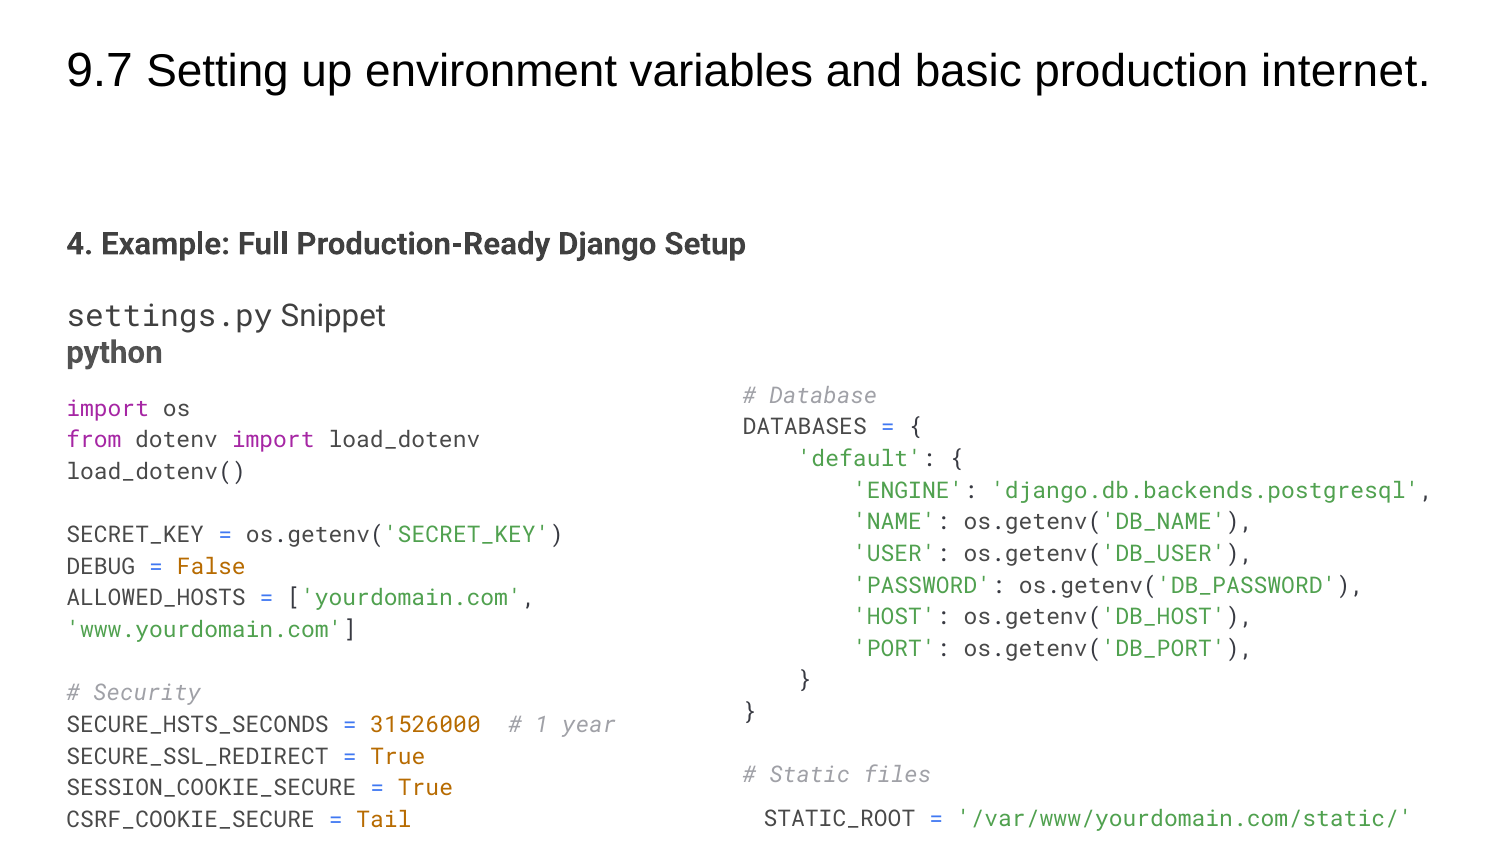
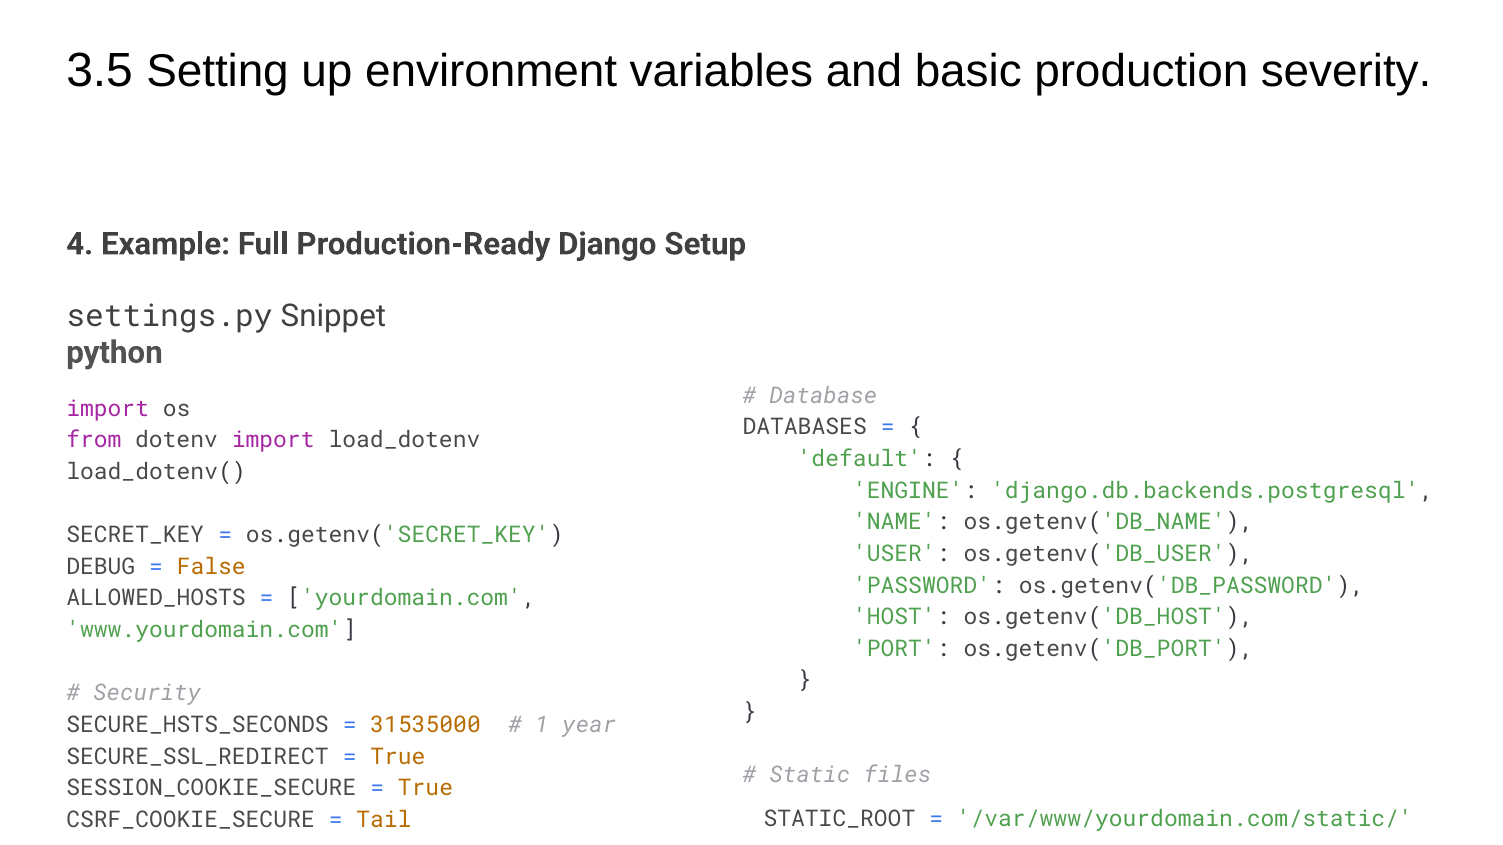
9.7: 9.7 -> 3.5 (100, 70)
internet: internet -> severity (1346, 71)
31526000: 31526000 -> 31535000 (426, 725)
